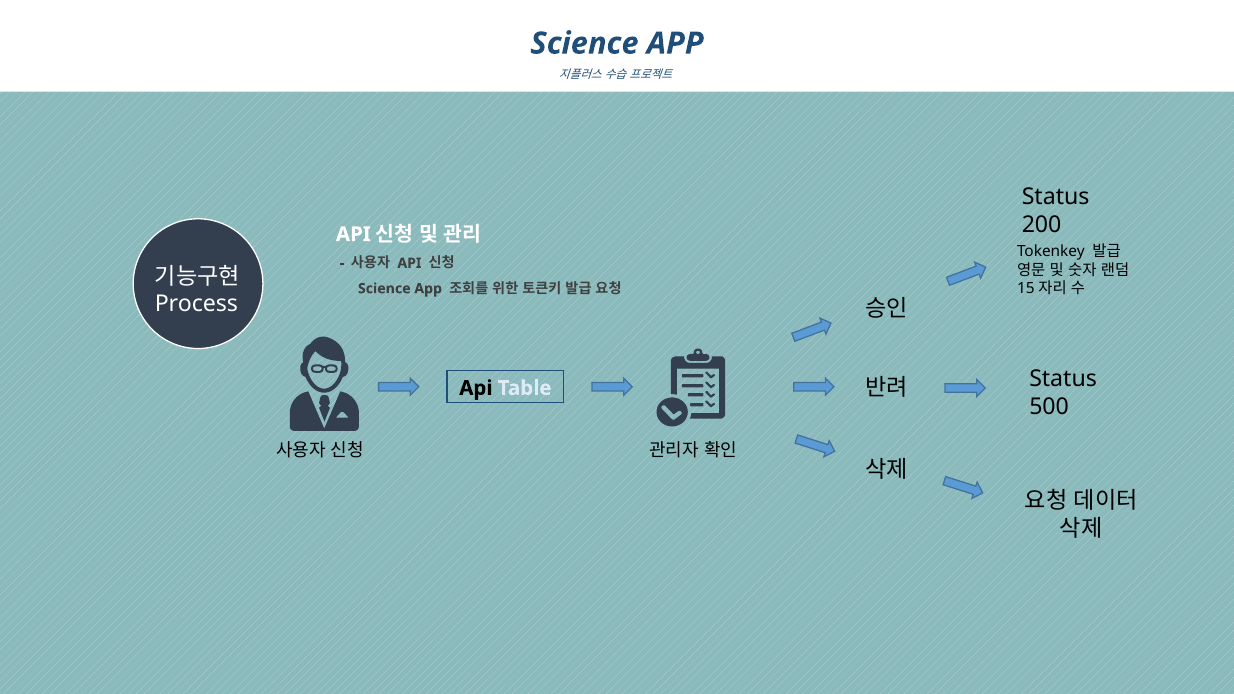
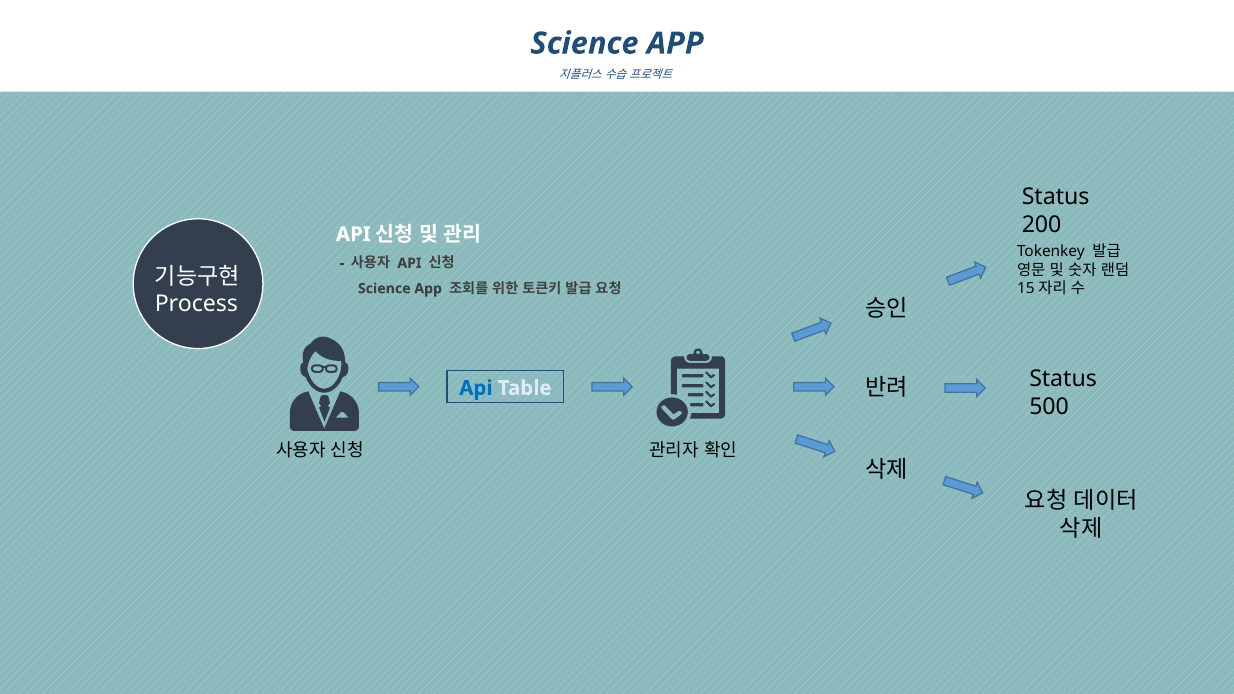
Api colour: black -> blue (476, 388)
